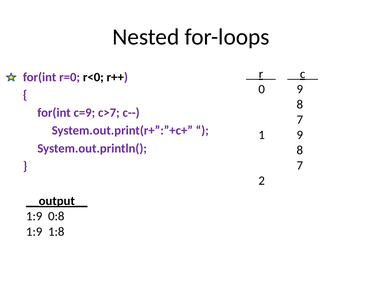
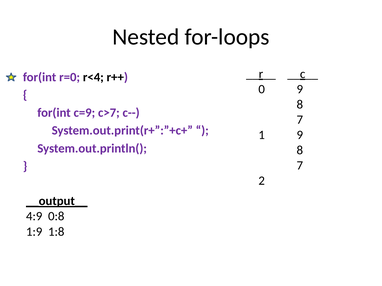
r<0: r<0 -> r<4 (93, 77)
1:9: 1:9 -> 4:9 (34, 217)
